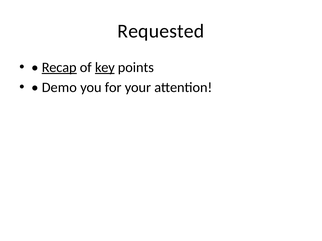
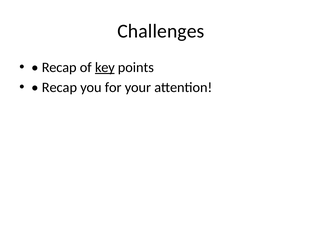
Requested: Requested -> Challenges (161, 31)
Recap underline: present -> none (59, 68)
Demo: Demo -> Recap (59, 88)
